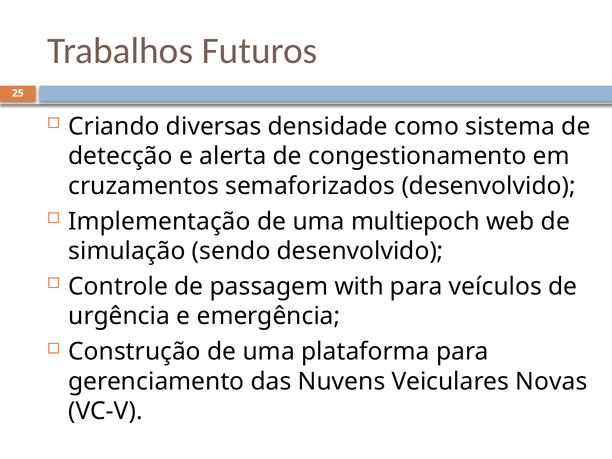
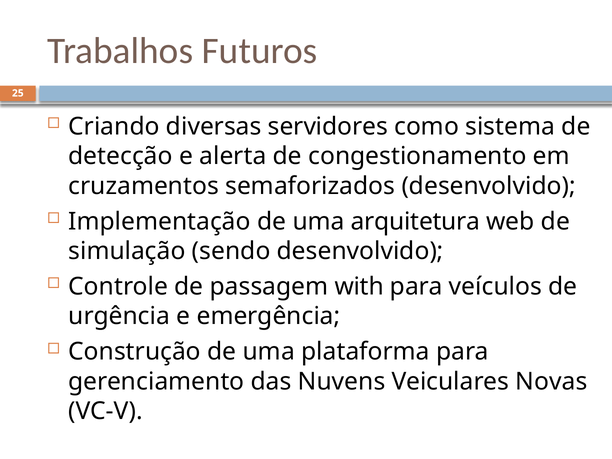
densidade: densidade -> servidores (328, 127)
multiepoch: multiepoch -> arquitetura (416, 221)
